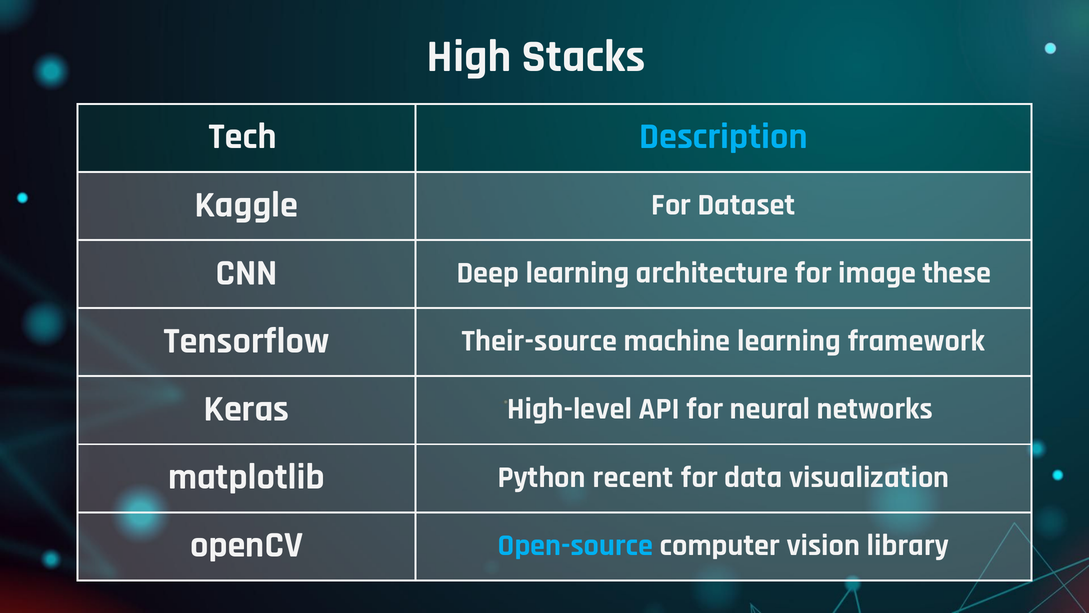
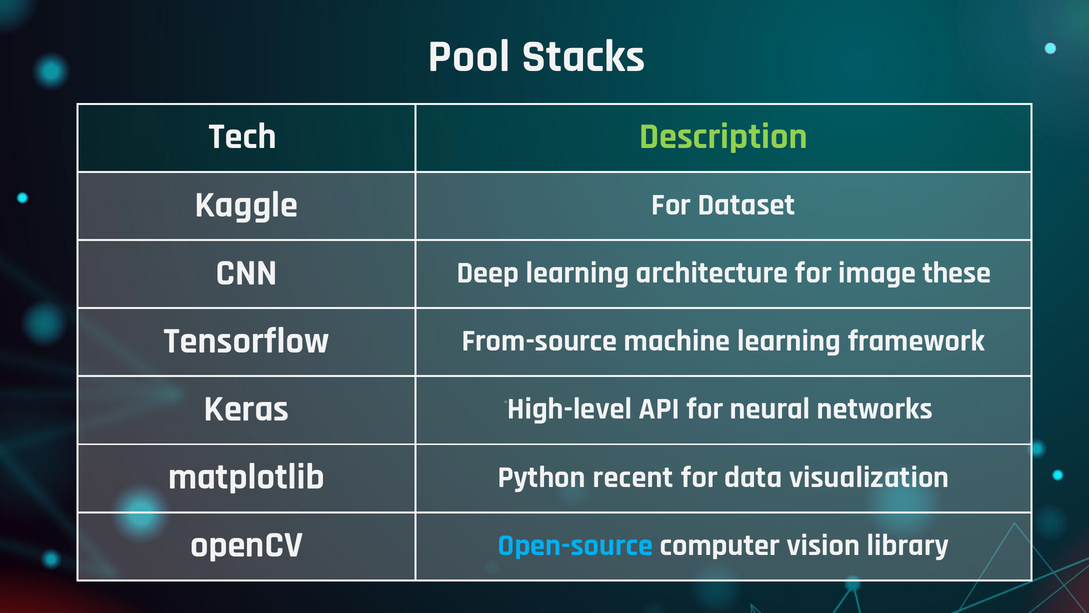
High: High -> Pool (469, 56)
Description colour: light blue -> light green (723, 136)
Their-source: Their-source -> From-source (540, 341)
